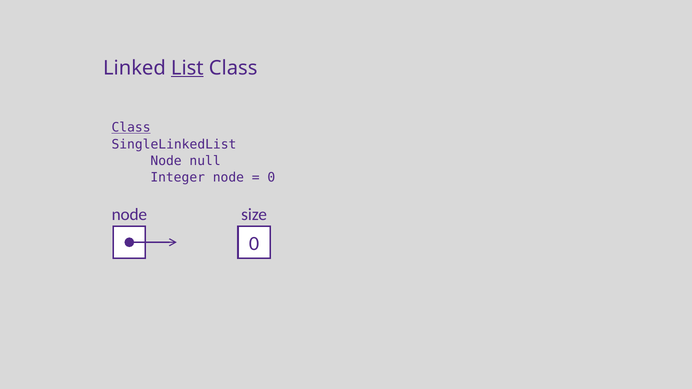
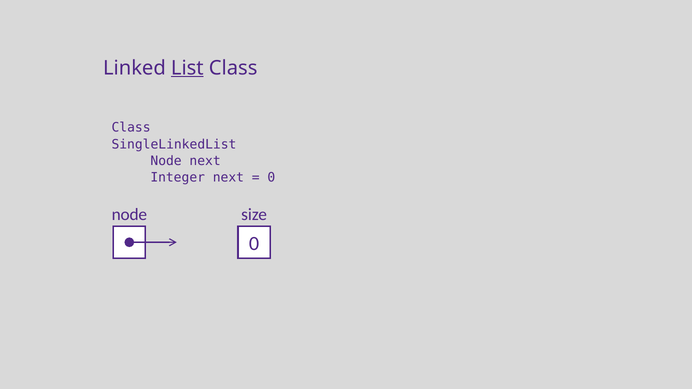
Class underline: present -> none (131, 128)
Node null: null -> next (205, 161)
Integer node: node -> next (228, 178)
